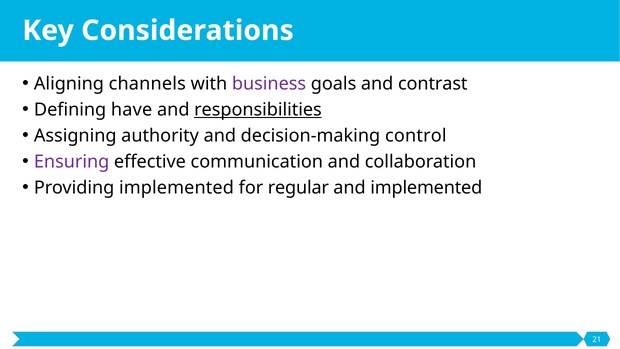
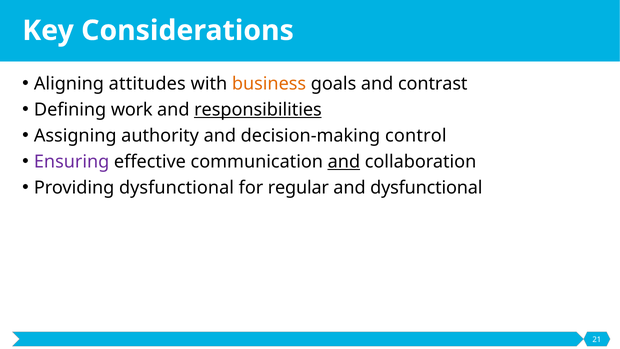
channels: channels -> attitudes (147, 84)
business colour: purple -> orange (269, 84)
have: have -> work (132, 110)
and underline: none -> present (344, 162)
Providing implemented: implemented -> dysfunctional (177, 188)
and implemented: implemented -> dysfunctional (426, 188)
